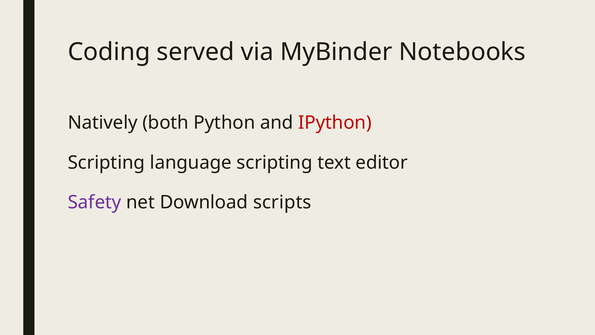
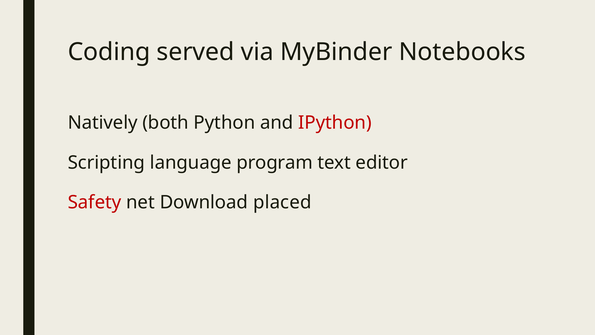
language scripting: scripting -> program (275, 162)
Safety colour: purple -> red (95, 202)
scripts: scripts -> placed (282, 202)
